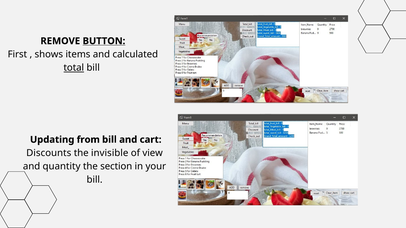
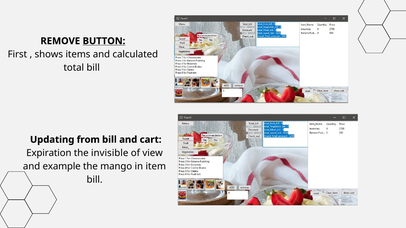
total underline: present -> none (74, 68)
Discounts: Discounts -> Expiration (49, 153)
quantity: quantity -> example (62, 167)
section: section -> mango (116, 167)
your: your -> item (156, 167)
